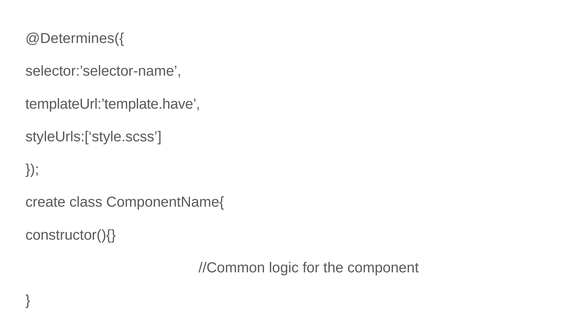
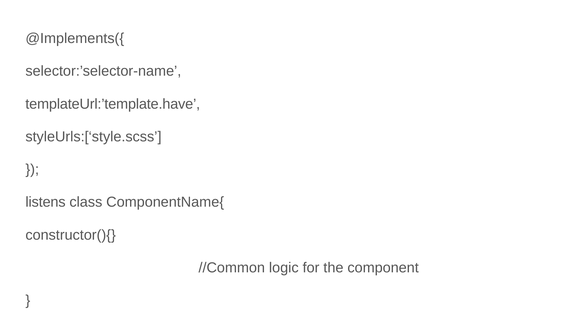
@Determines({: @Determines({ -> @Implements({ (75, 38)
create: create -> listens (46, 202)
